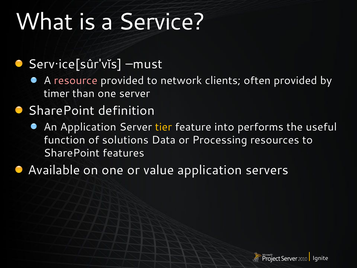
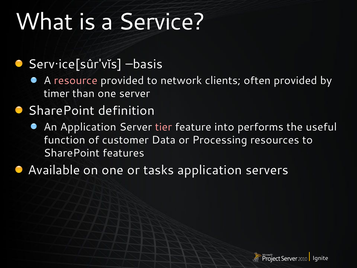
must: must -> basis (144, 64)
tier colour: yellow -> pink (163, 127)
solutions: solutions -> customer (125, 140)
value: value -> tasks (159, 170)
